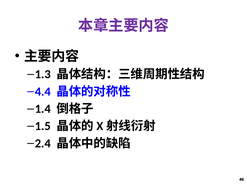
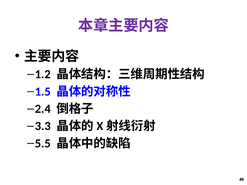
1.3: 1.3 -> 1.2 (43, 74)
4.4: 4.4 -> 1.5 (43, 92)
1.4: 1.4 -> 2.4 (43, 109)
1.5: 1.5 -> 3.3 (43, 126)
2.4: 2.4 -> 5.5 (43, 144)
